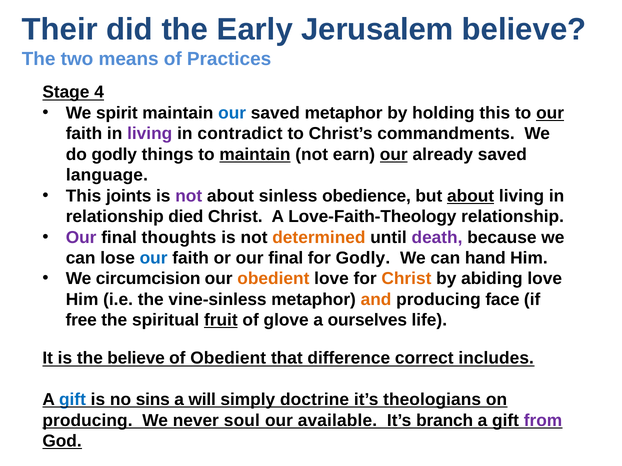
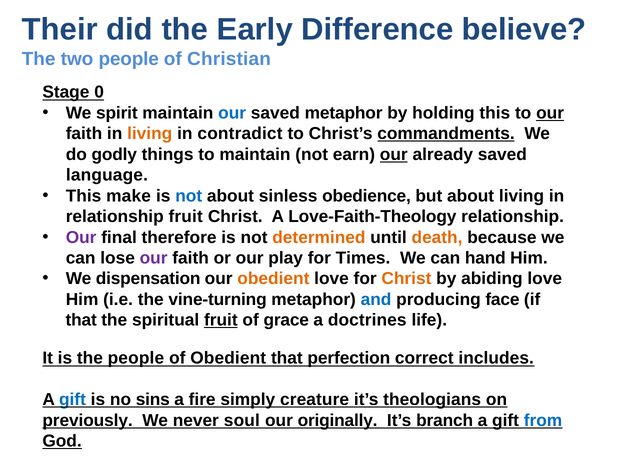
Jerusalem: Jerusalem -> Difference (377, 30)
two means: means -> people (129, 59)
Practices: Practices -> Christian (229, 59)
4: 4 -> 0 (99, 92)
living colour: purple -> orange (150, 134)
commandments underline: none -> present (446, 134)
maintain underline: present -> none (255, 155)
joints: joints -> make (129, 196)
not colour: purple -> blue (189, 196)
about underline: present -> none (471, 196)
relationship died: died -> fruit (186, 217)
thoughts: thoughts -> therefore (179, 238)
death colour: purple -> orange (437, 238)
our colour: blue -> purple (154, 258)
or our final: final -> play (286, 258)
for Godly: Godly -> Times (363, 258)
circumcision: circumcision -> dispensation (148, 279)
vine-sinless: vine-sinless -> vine-turning (218, 300)
and colour: orange -> blue (376, 300)
free: free -> that (81, 321)
glove: glove -> grace (286, 321)
ourselves: ourselves -> doctrines (367, 321)
the believe: believe -> people (136, 359)
difference: difference -> perfection (349, 359)
will: will -> fire (202, 400)
doctrine: doctrine -> creature (315, 400)
producing: producing -> previously (88, 421)
available: available -> originally (338, 421)
from colour: purple -> blue (543, 421)
